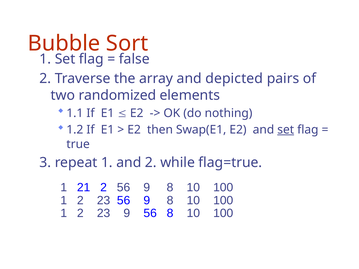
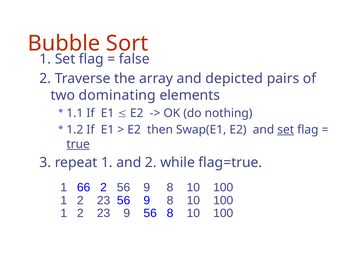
randomized: randomized -> dominating (117, 95)
true underline: none -> present (78, 144)
21: 21 -> 66 (84, 188)
